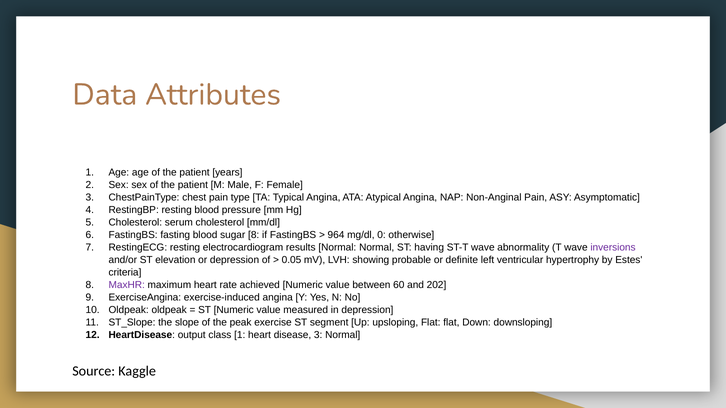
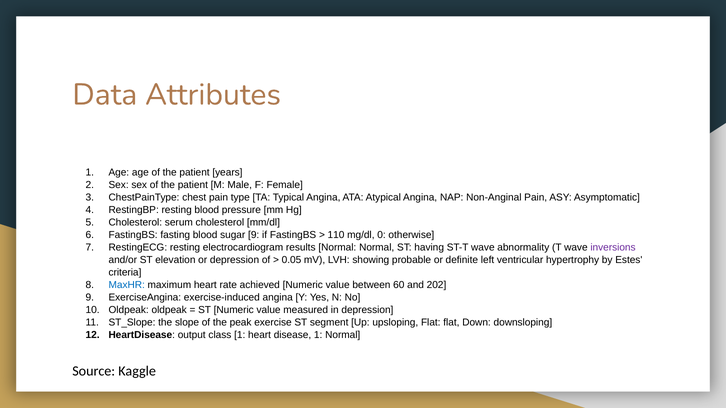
sugar 8: 8 -> 9 (254, 235)
964: 964 -> 110 (336, 235)
MaxHR colour: purple -> blue (127, 285)
disease 3: 3 -> 1 (318, 335)
